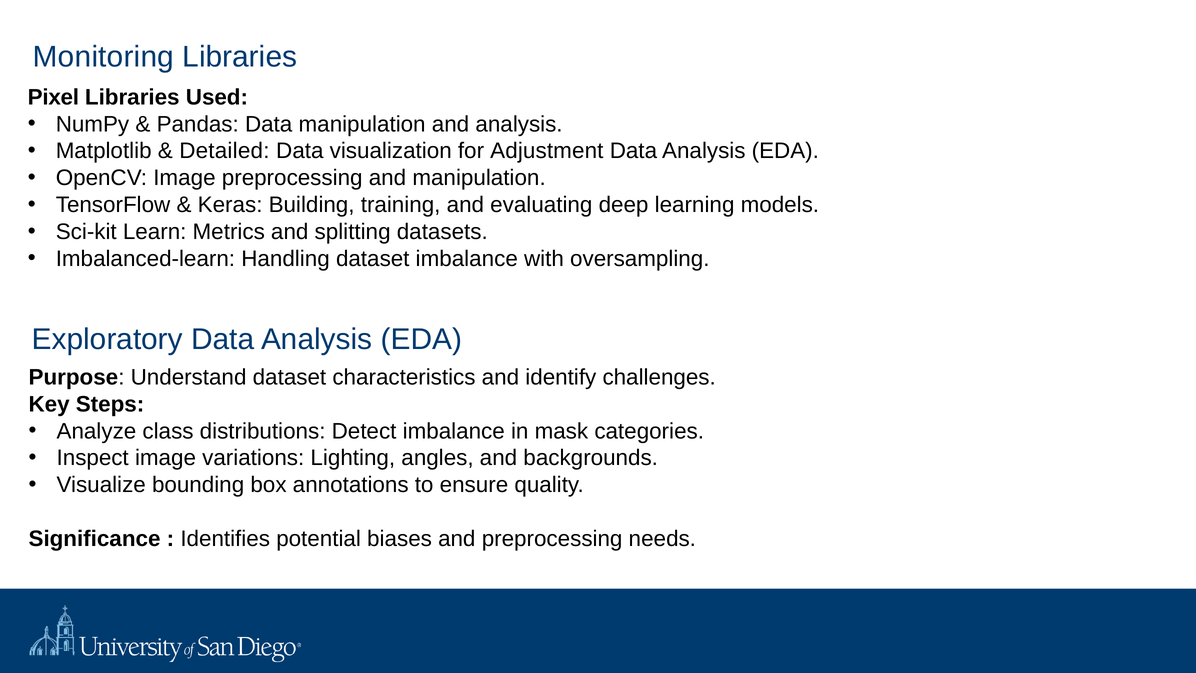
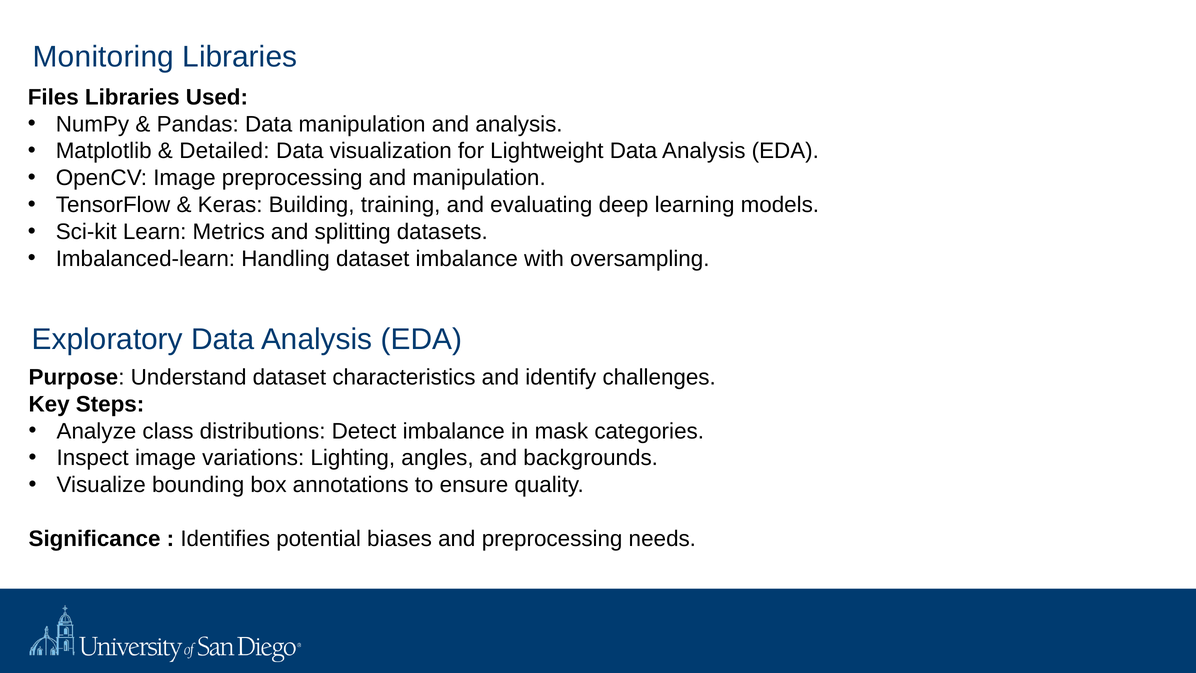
Pixel: Pixel -> Files (53, 97)
Adjustment: Adjustment -> Lightweight (547, 151)
